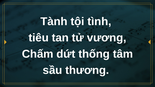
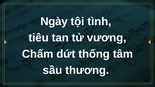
Tành: Tành -> Ngày (54, 22)
